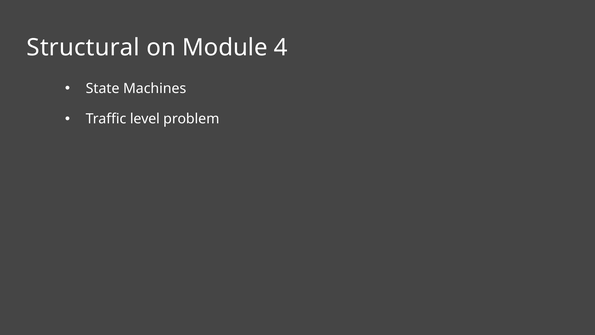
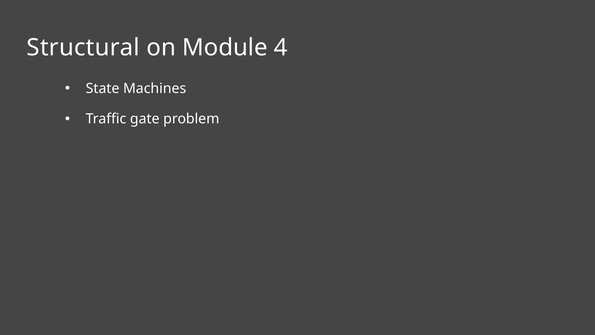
level: level -> gate (145, 119)
